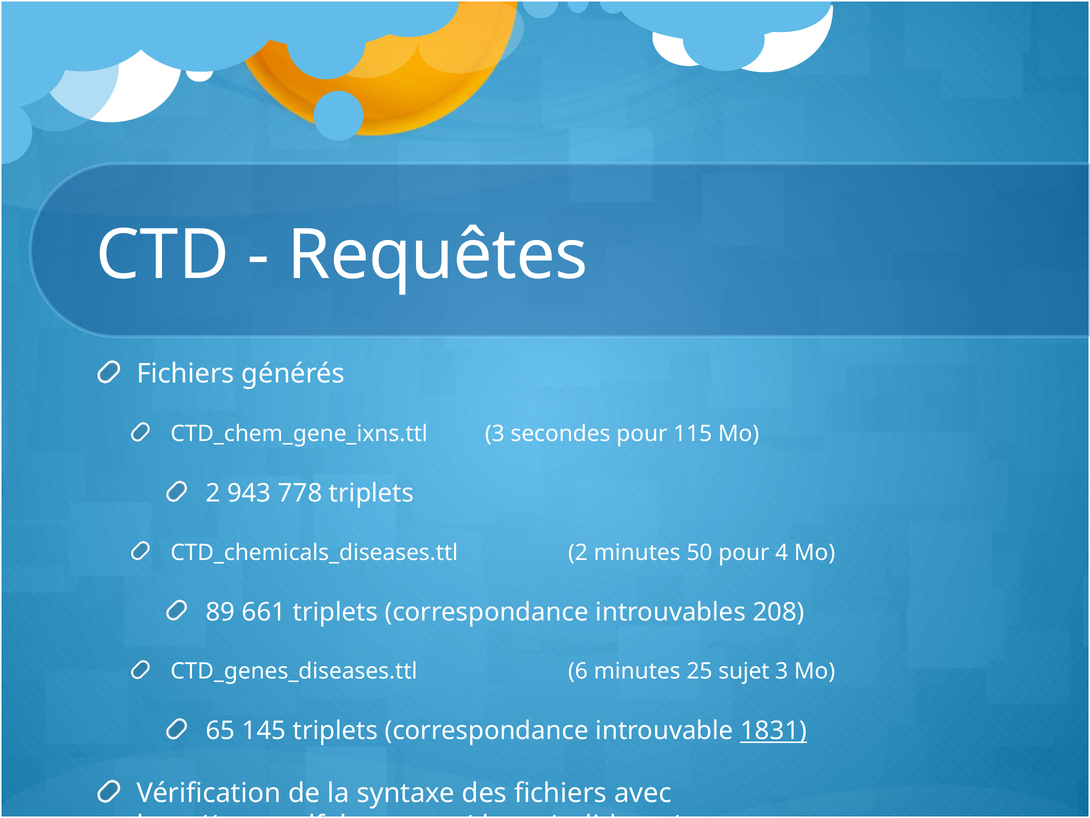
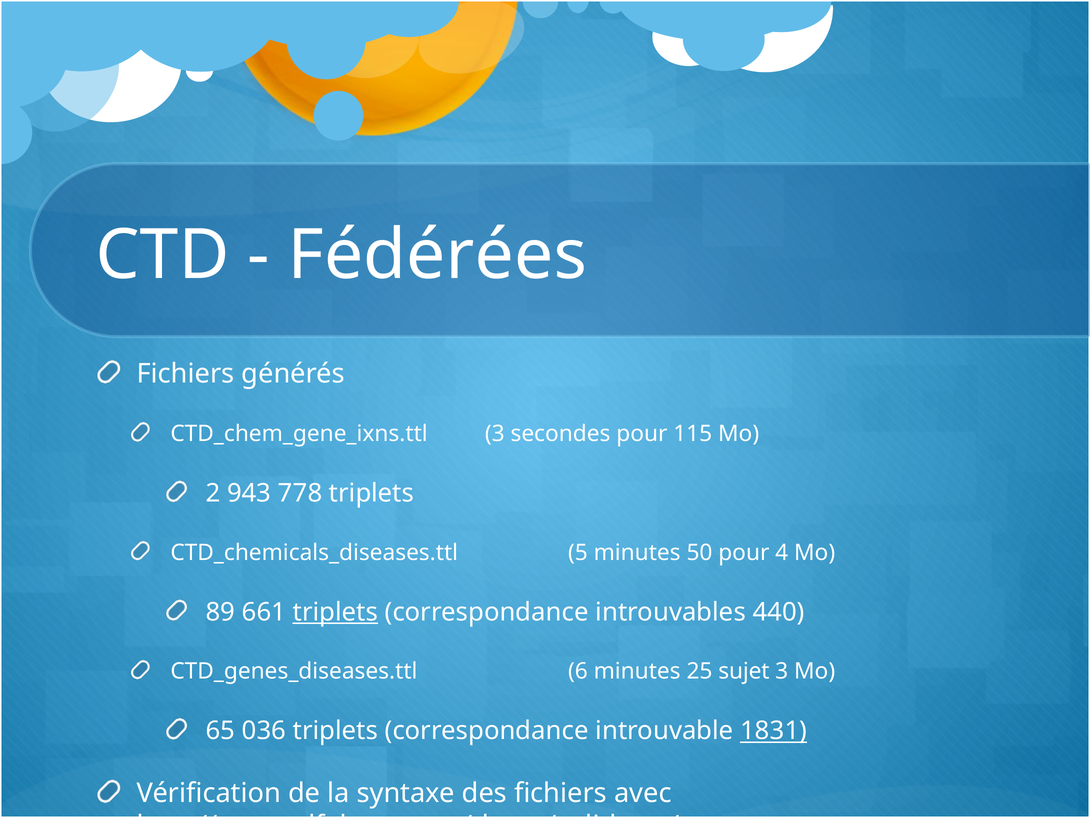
Requêtes: Requêtes -> Fédérées (437, 255)
CTD_chemicals_diseases.ttl 2: 2 -> 5 (578, 552)
triplets underline: none -> present (335, 612)
208: 208 -> 440 (779, 612)
145: 145 -> 036 (264, 731)
